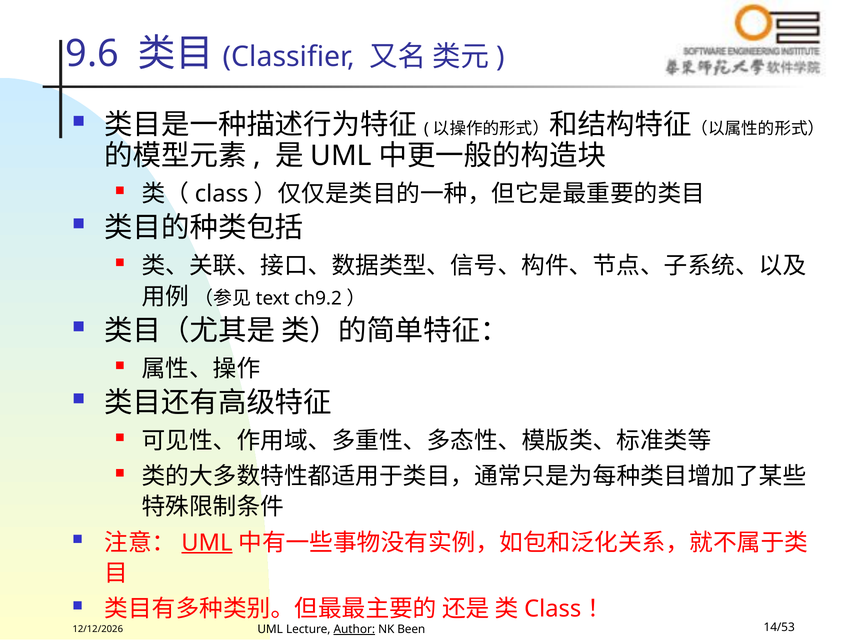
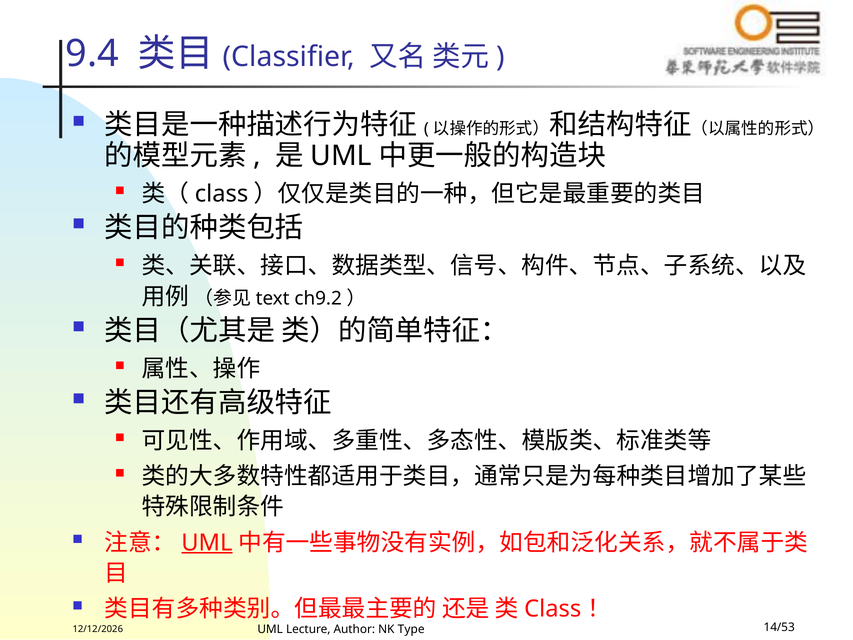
9.6: 9.6 -> 9.4 (92, 54)
Author underline: present -> none (354, 629)
Been: Been -> Type (411, 629)
